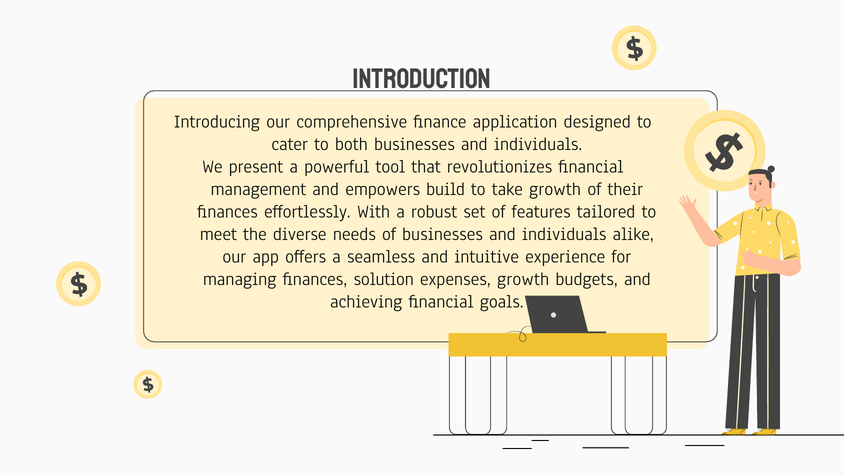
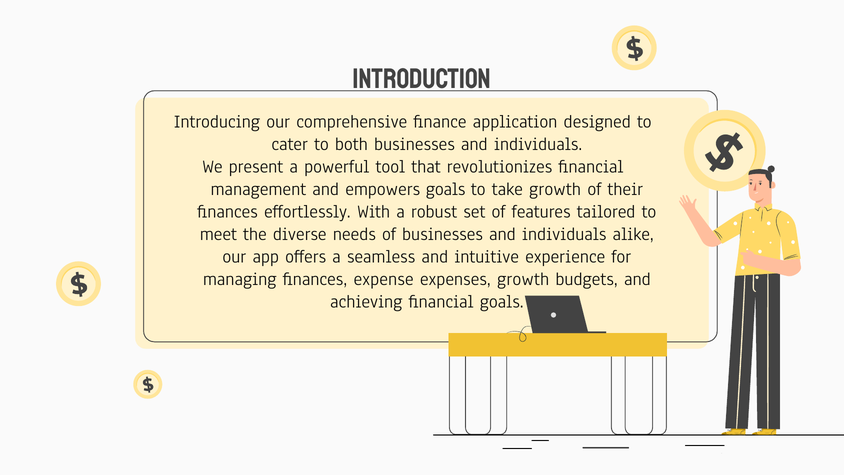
empowers build: build -> goals (446, 189)
solution: solution -> expense (384, 279)
